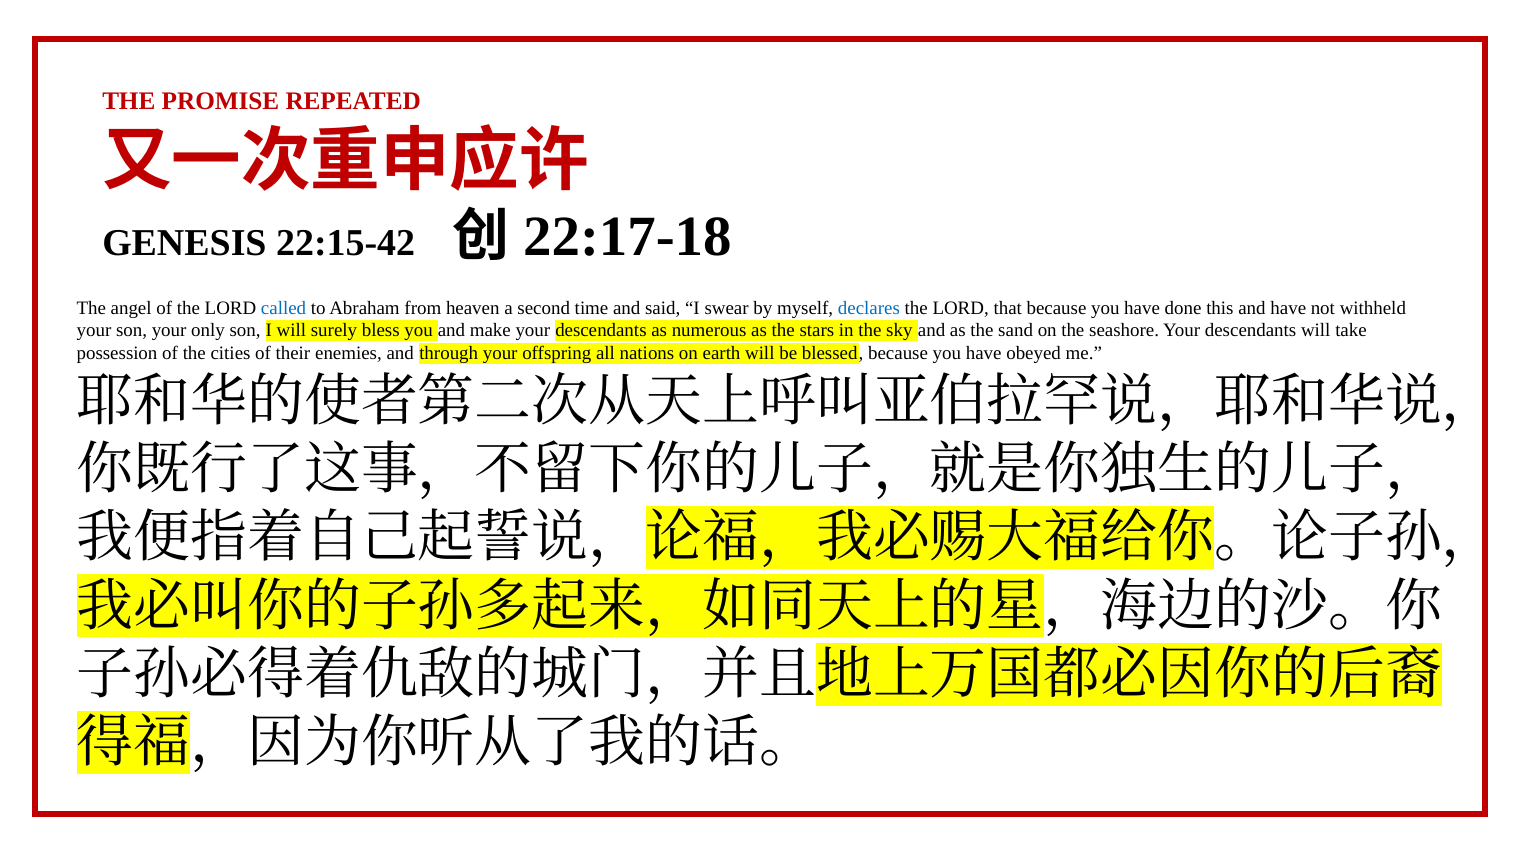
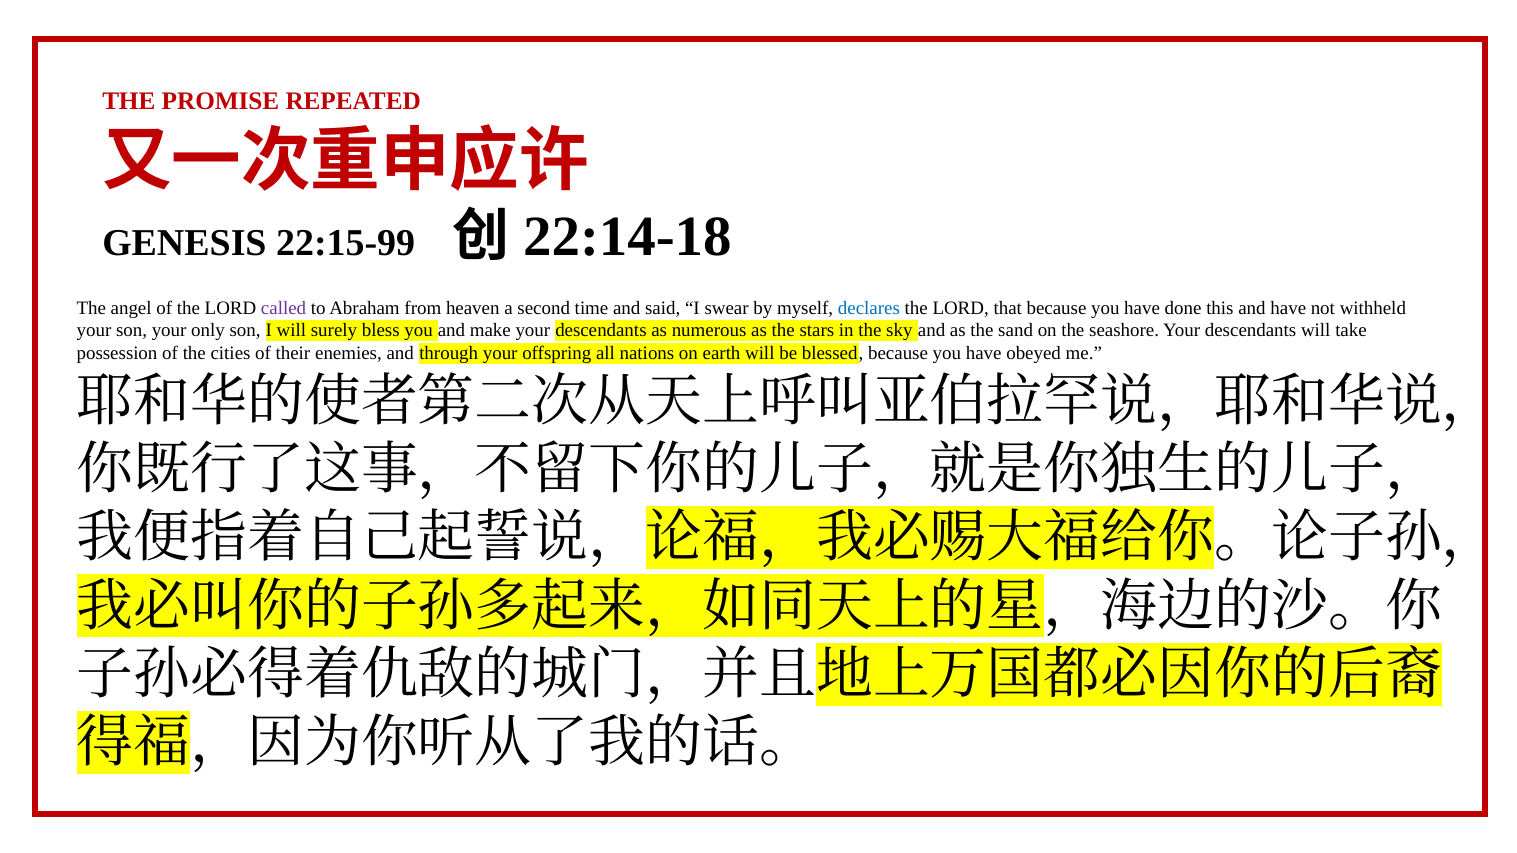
22:15-42: 22:15-42 -> 22:15-99 (346, 243)
22:17-18: 22:17-18 -> 22:14-18 (627, 236)
called colour: blue -> purple (284, 308)
